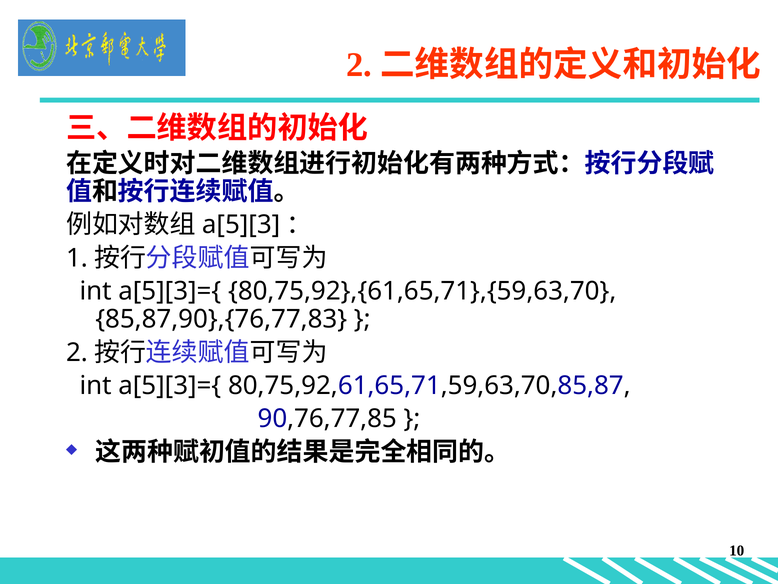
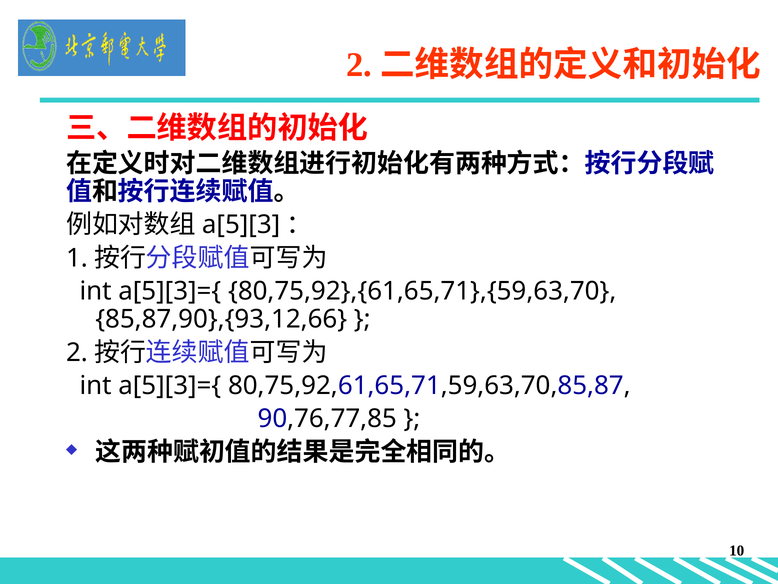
85,87,90},{76,77,83: 85,87,90},{76,77,83 -> 85,87,90},{93,12,66 (221, 319)
